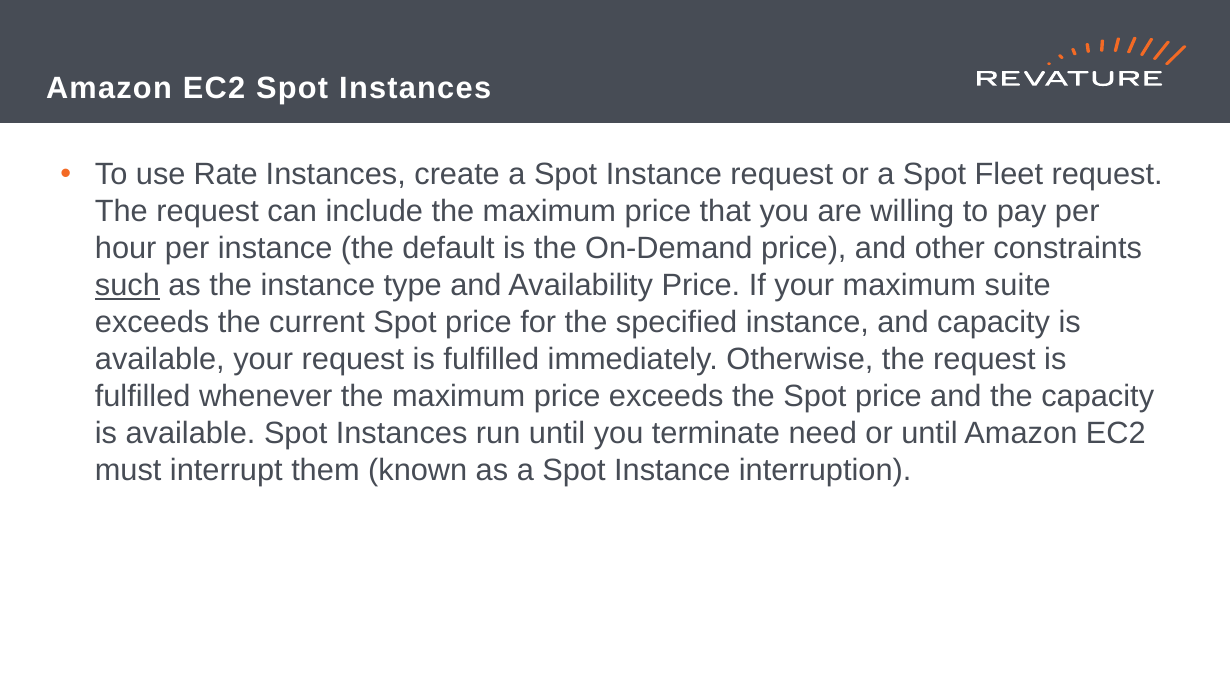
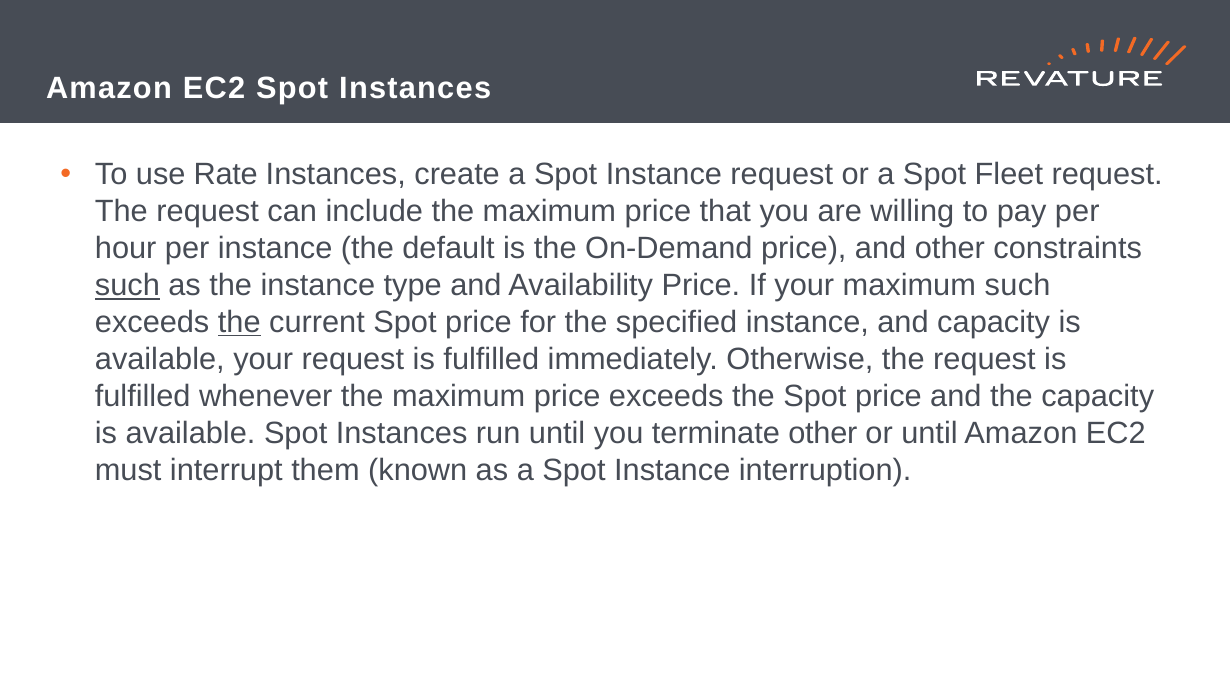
maximum suite: suite -> such (1018, 285)
the underline: none -> present (239, 322)
terminate need: need -> other (823, 433)
